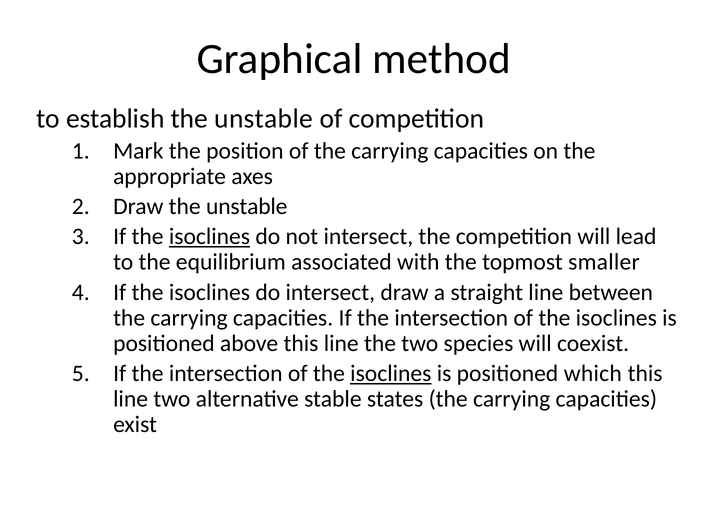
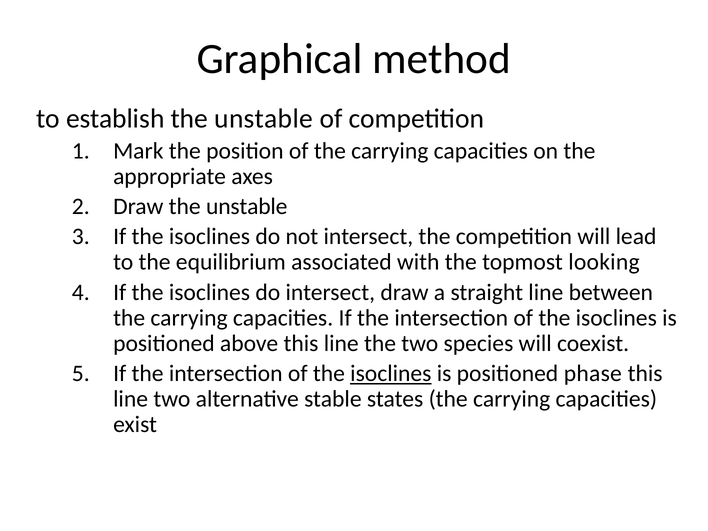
isoclines underline: present -> none (209, 237)
smaller: smaller -> looking (604, 262)
which: which -> phase (593, 373)
